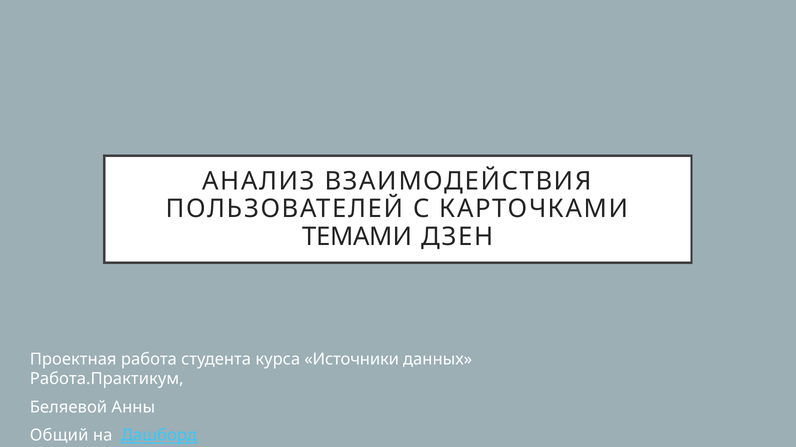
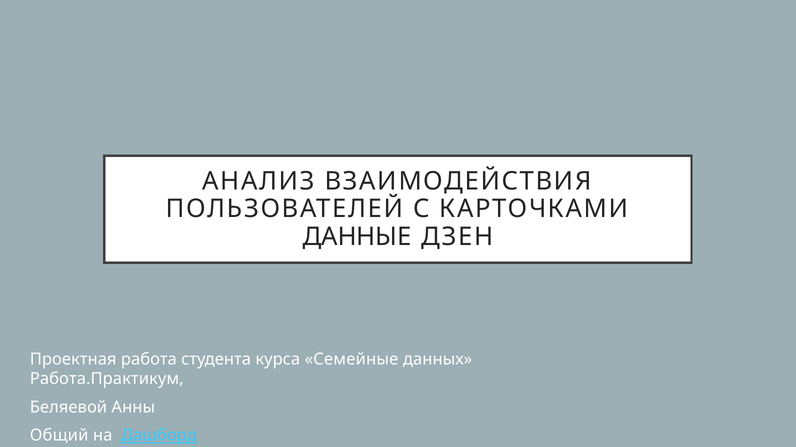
ТЕМАМИ: ТЕМАМИ -> ДАННЫЕ (357, 237)
Источники: Источники -> Семейные (351, 360)
